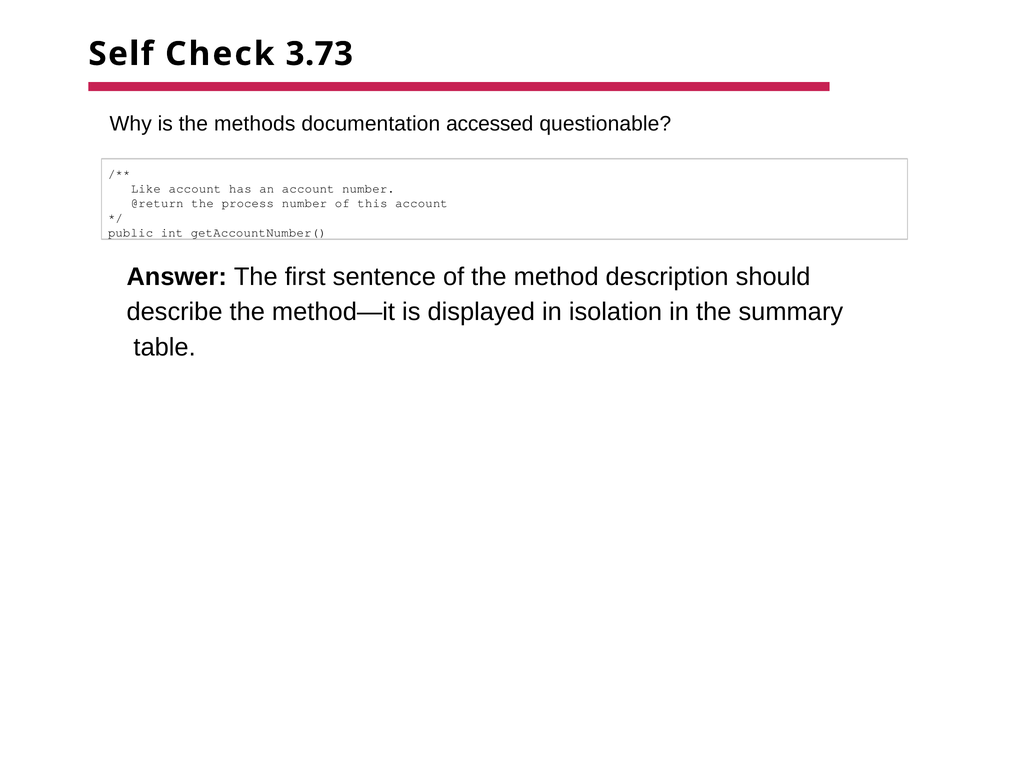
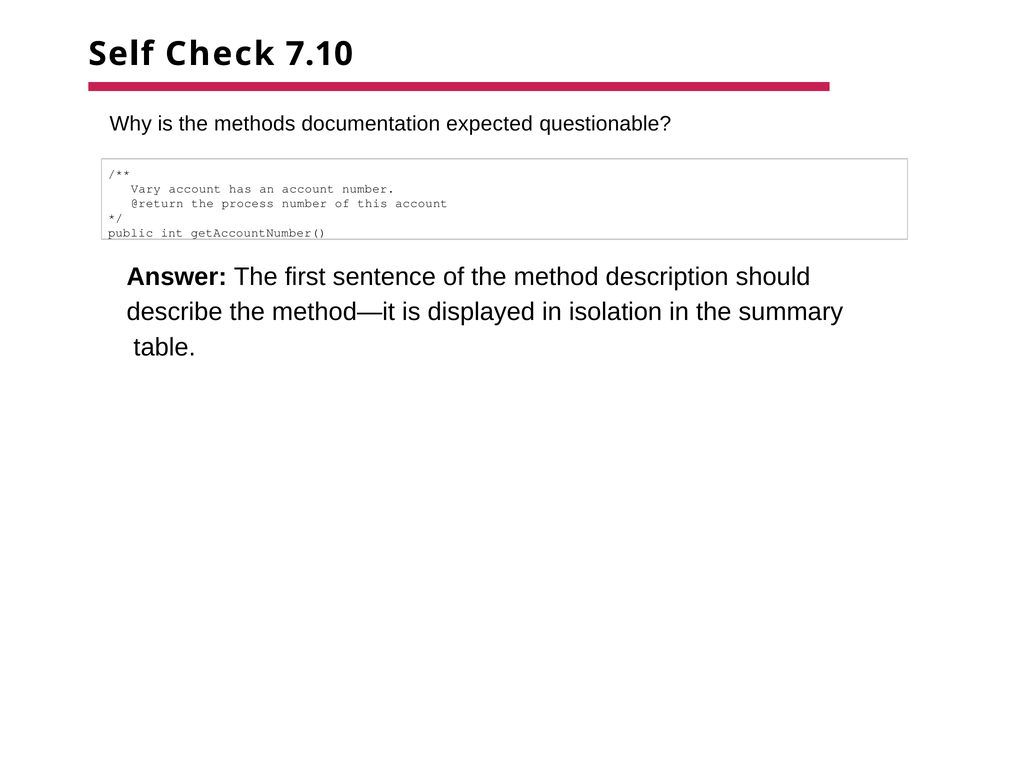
3.73: 3.73 -> 7.10 (319, 54)
accessed: accessed -> expected (490, 124)
Like: Like -> Vary (146, 189)
